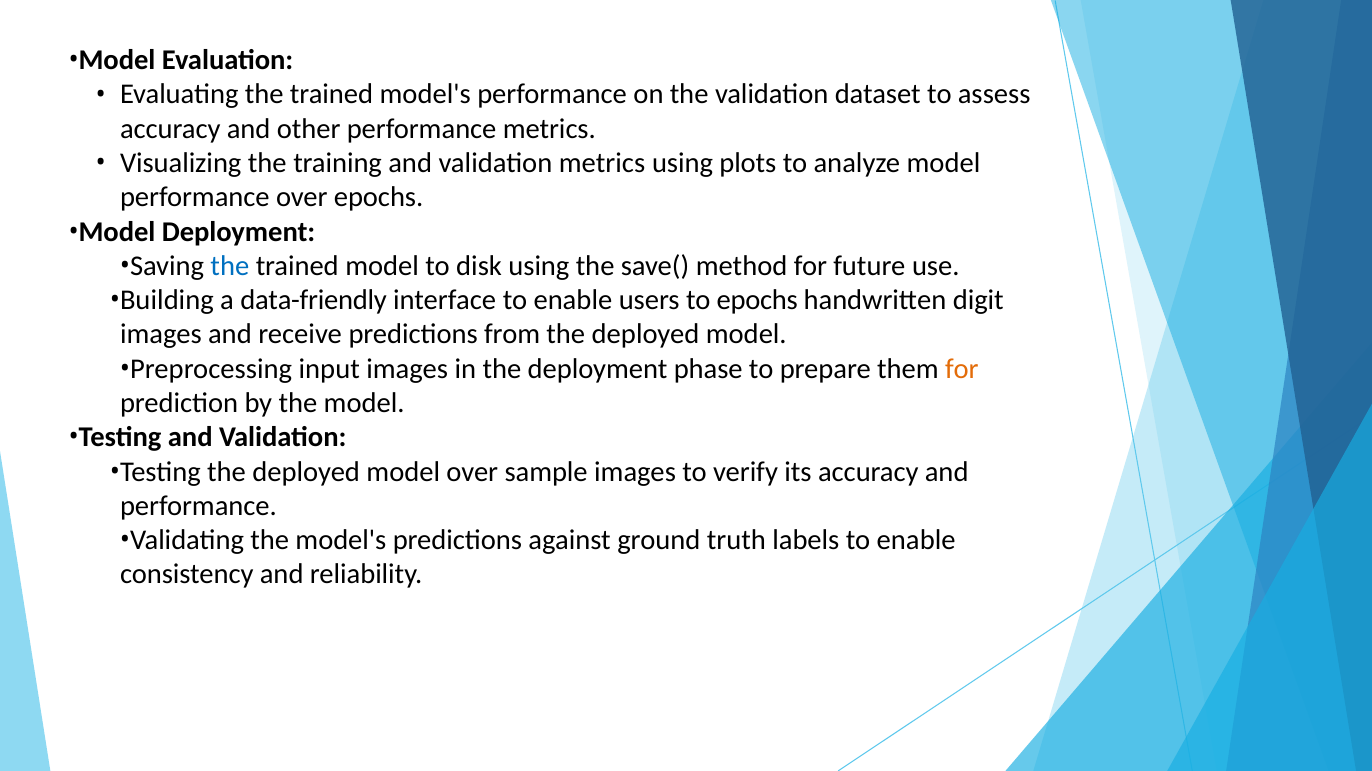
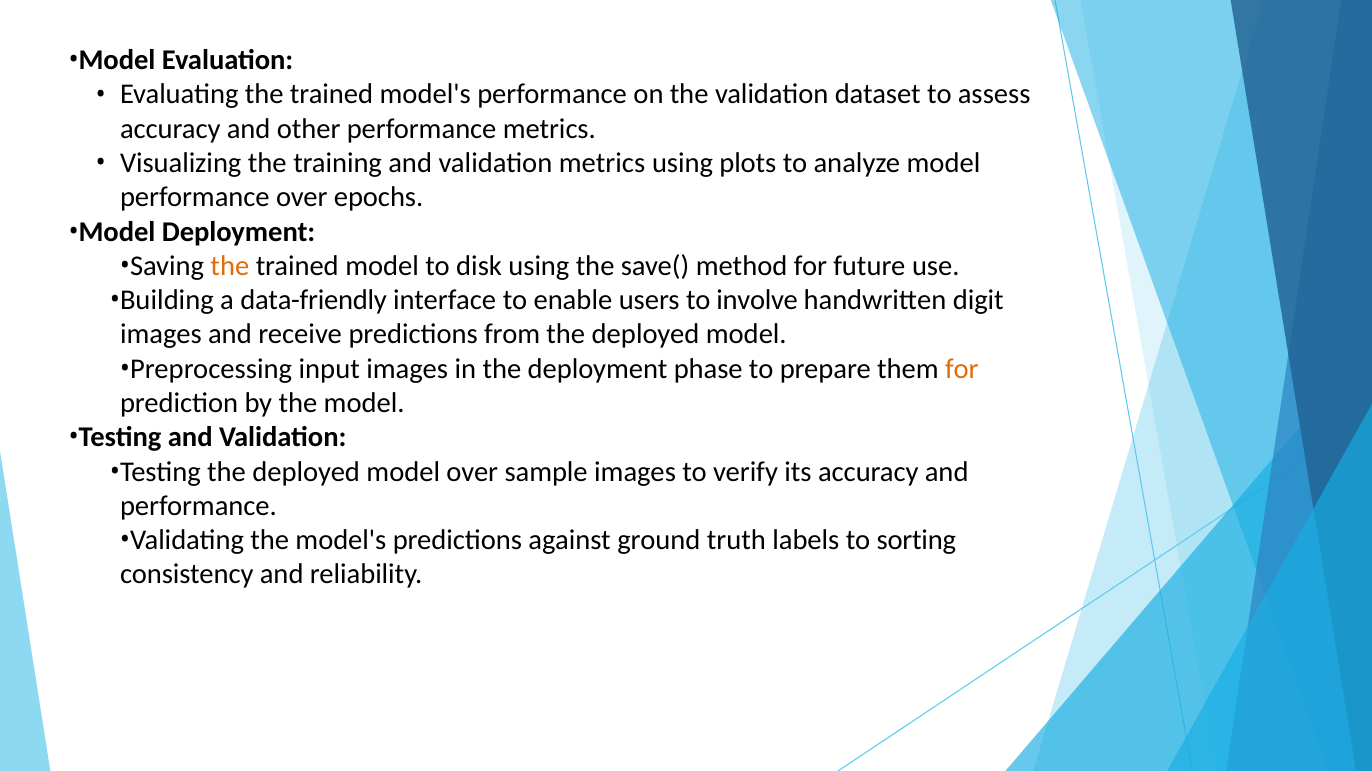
the colour: blue -> orange (230, 266)
to epochs: epochs -> involve (757, 300)
labels to enable: enable -> sorting (916, 541)
